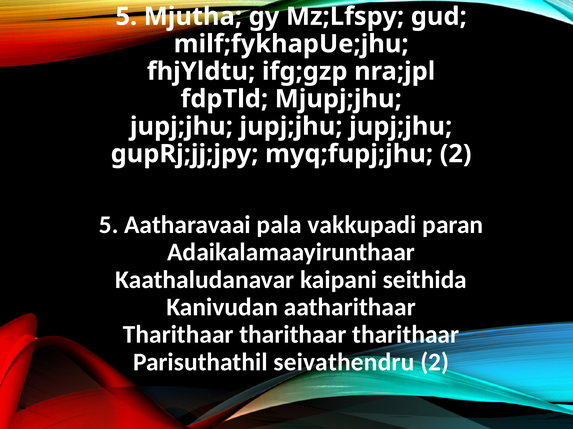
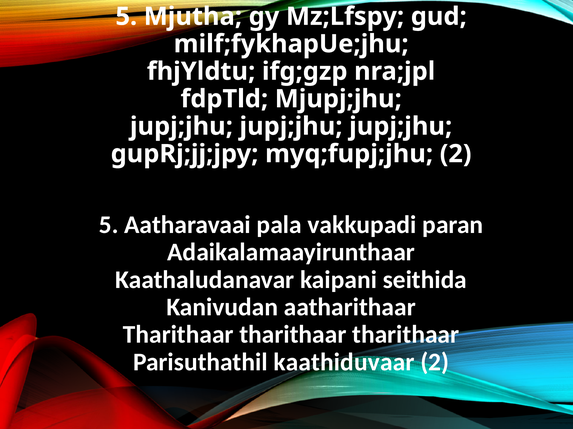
seivathendru: seivathendru -> kaathiduvaar (344, 363)
